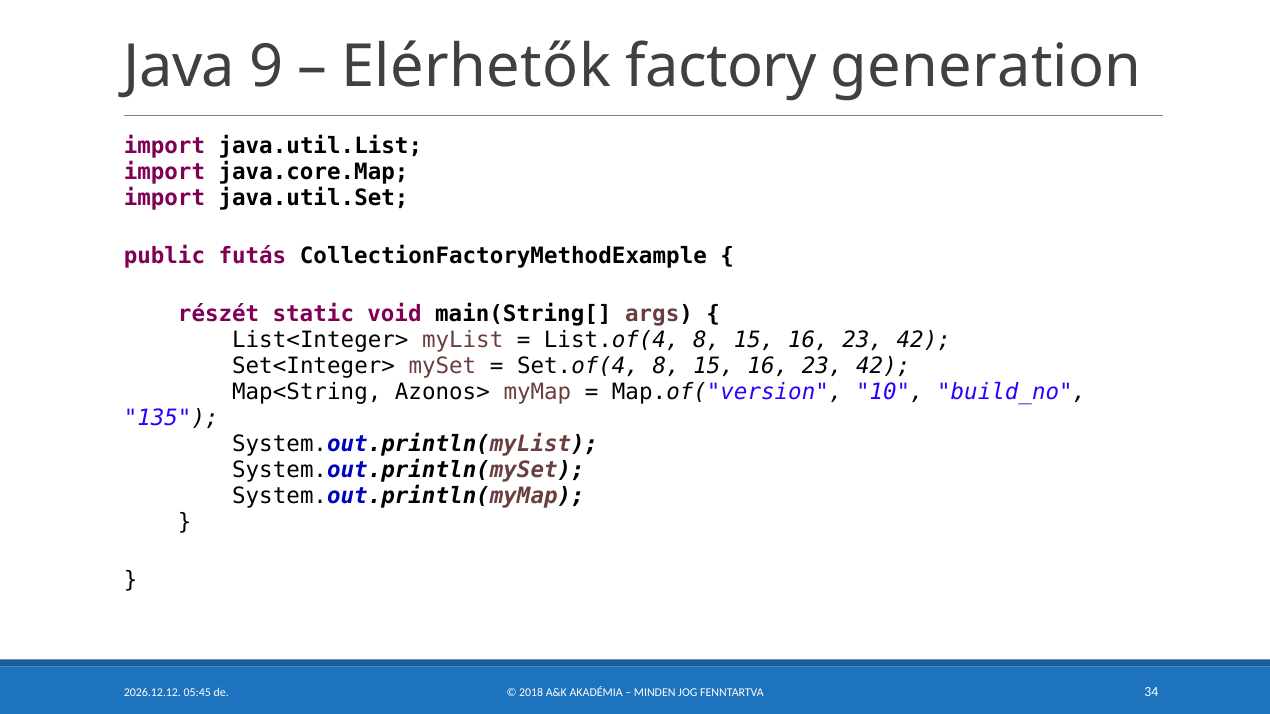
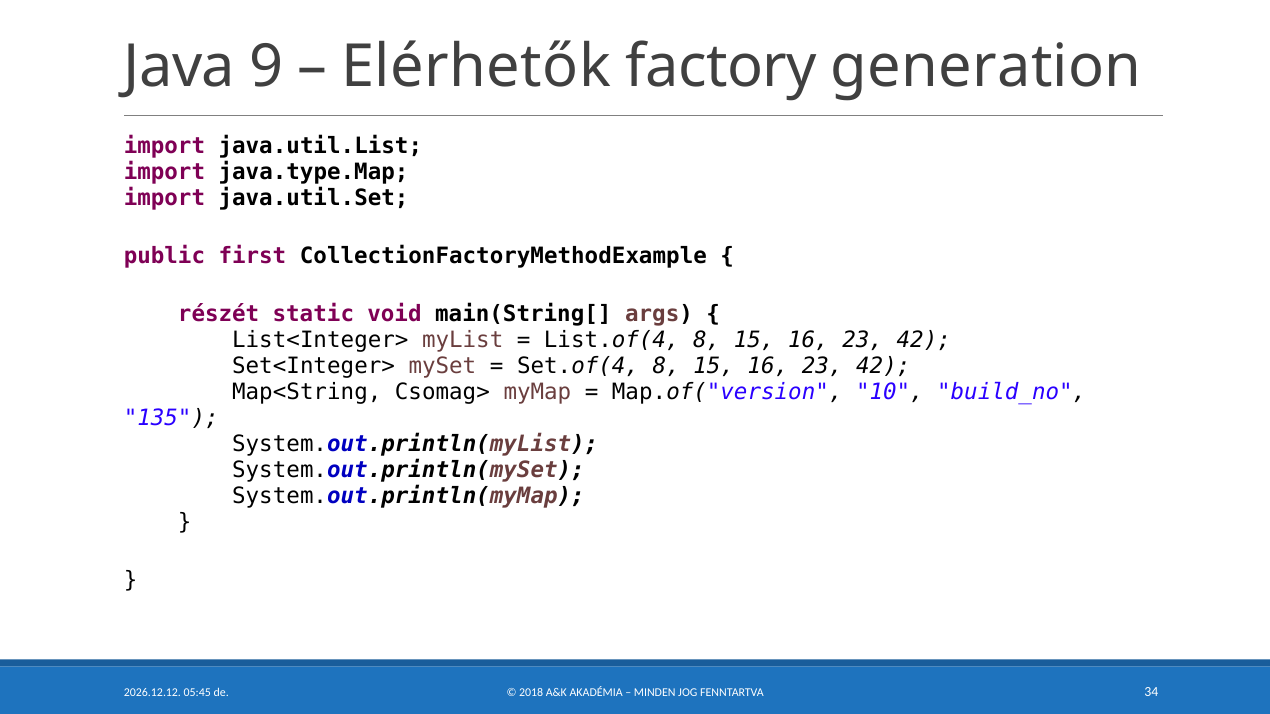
java.core.Map: java.core.Map -> java.type.Map (314, 172)
futás: futás -> first (252, 256)
Azonos>: Azonos> -> Csomag> (442, 392)
